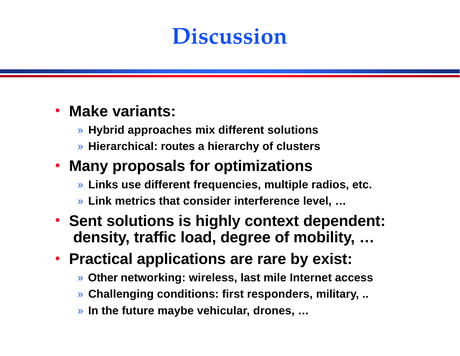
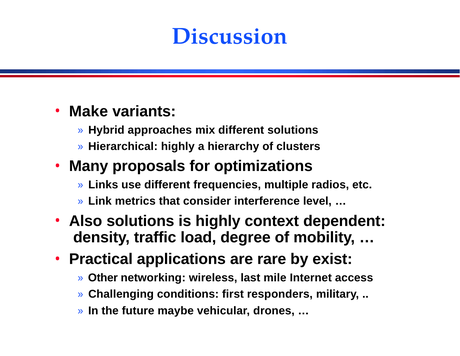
Hierarchical routes: routes -> highly (178, 146)
Sent: Sent -> Also (86, 221)
